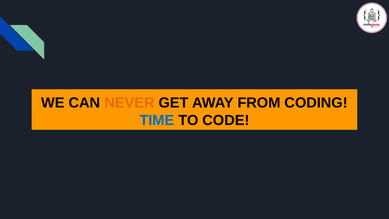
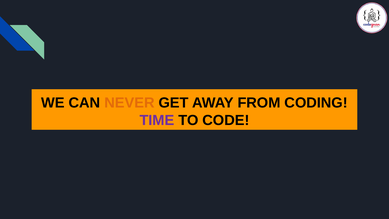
TIME colour: blue -> purple (157, 120)
